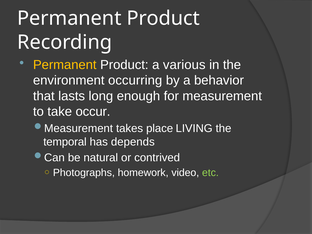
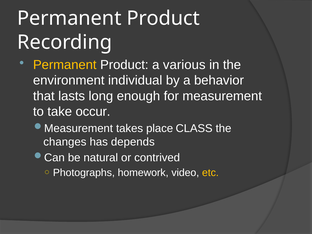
occurring: occurring -> individual (135, 80)
LIVING: LIVING -> CLASS (194, 128)
temporal: temporal -> changes (65, 142)
etc colour: light green -> yellow (210, 173)
